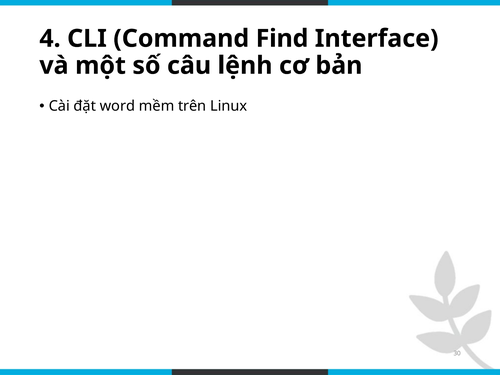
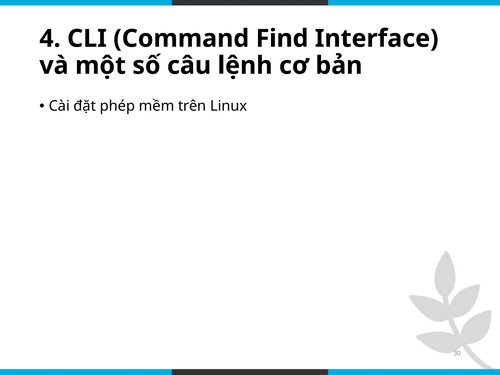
word: word -> phép (117, 106)
